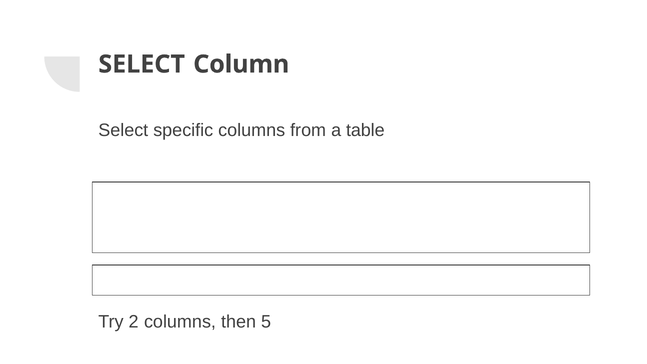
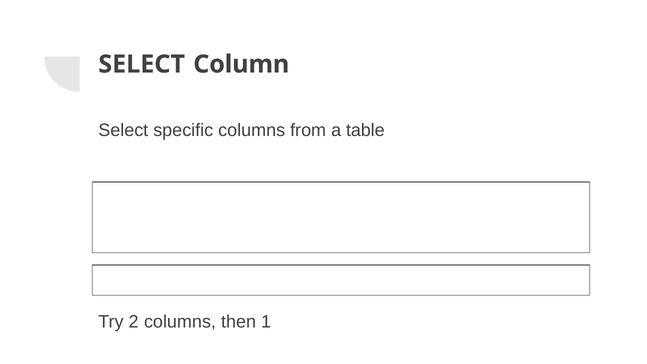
5: 5 -> 1 (266, 322)
